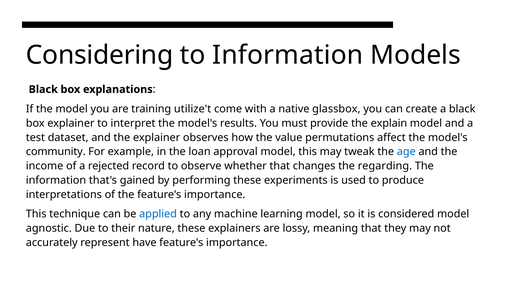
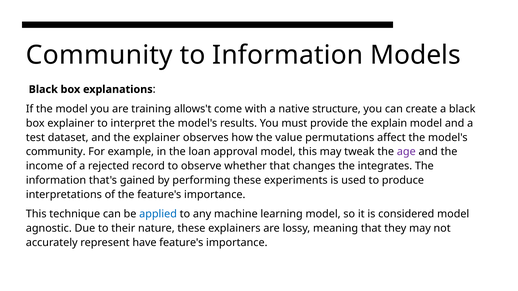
Considering: Considering -> Community (99, 55)
utilize't: utilize't -> allows't (193, 109)
glassbox: glassbox -> structure (336, 109)
age colour: blue -> purple (406, 152)
regarding: regarding -> integrates (385, 166)
